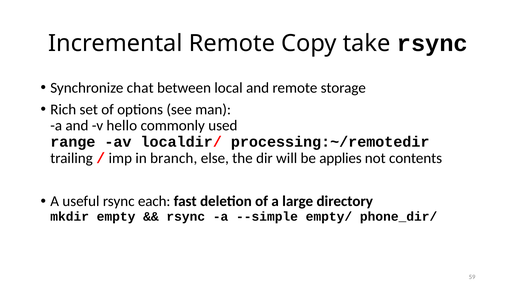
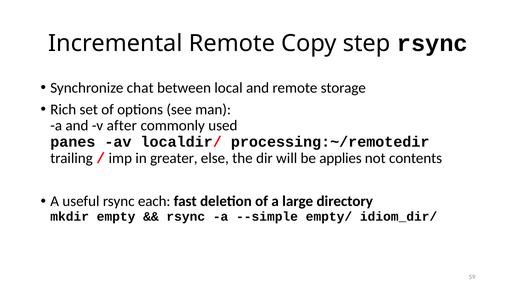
take: take -> step (367, 43)
hello: hello -> after (122, 126)
range: range -> panes (73, 142)
branch: branch -> greater (174, 158)
phone_dir/: phone_dir/ -> idiom_dir/ (399, 217)
